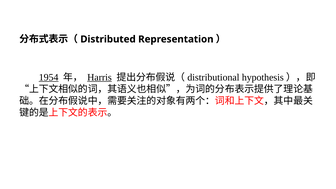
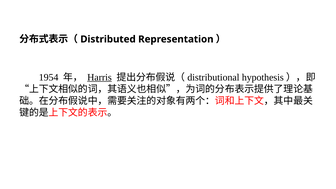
1954 underline: present -> none (49, 77)
